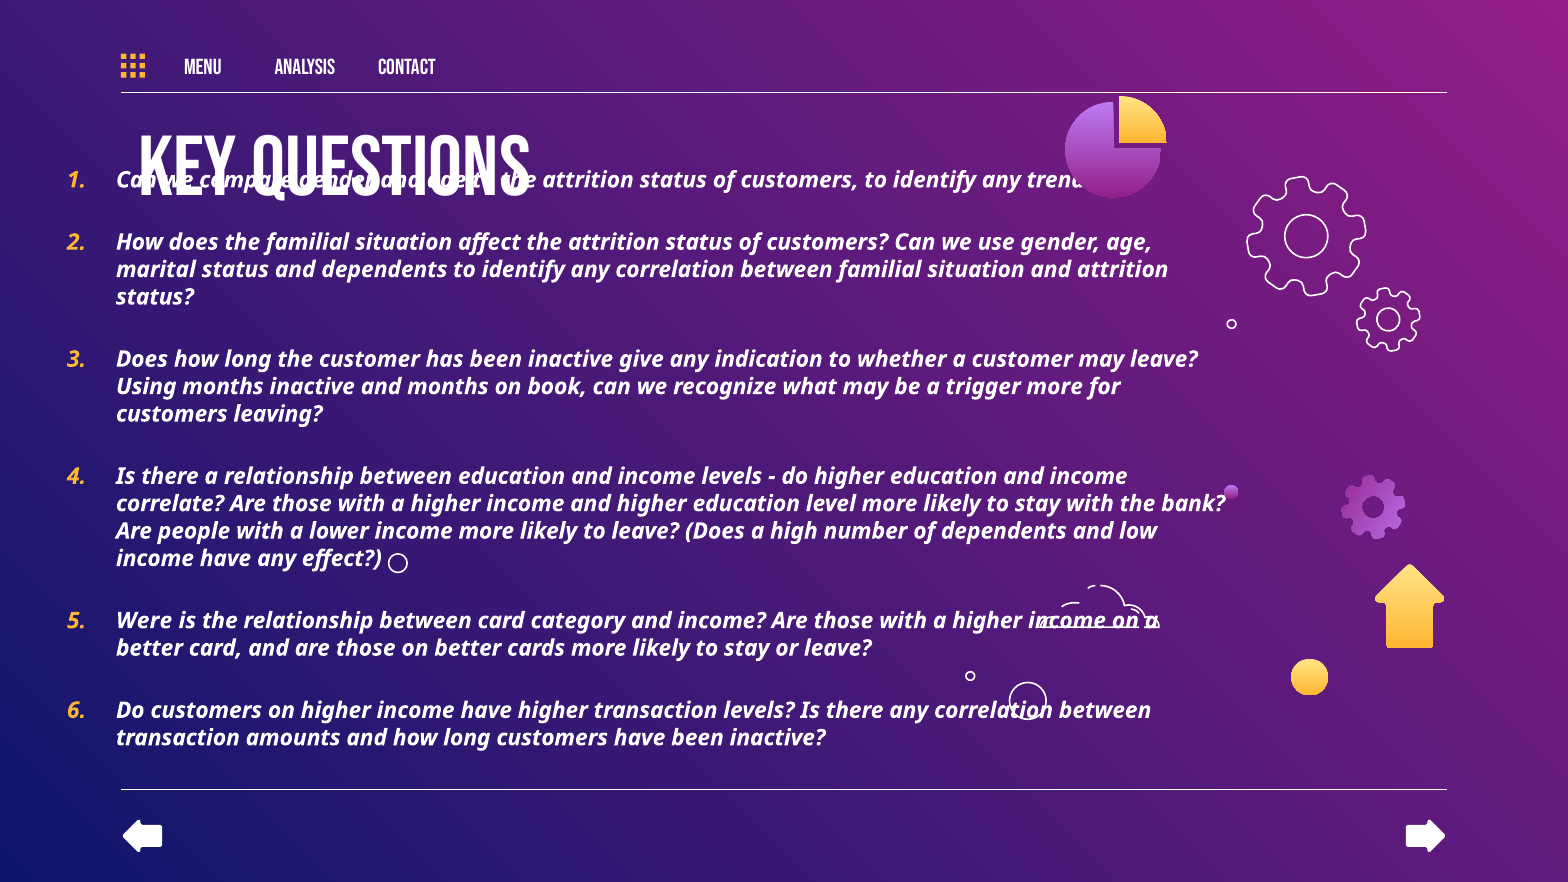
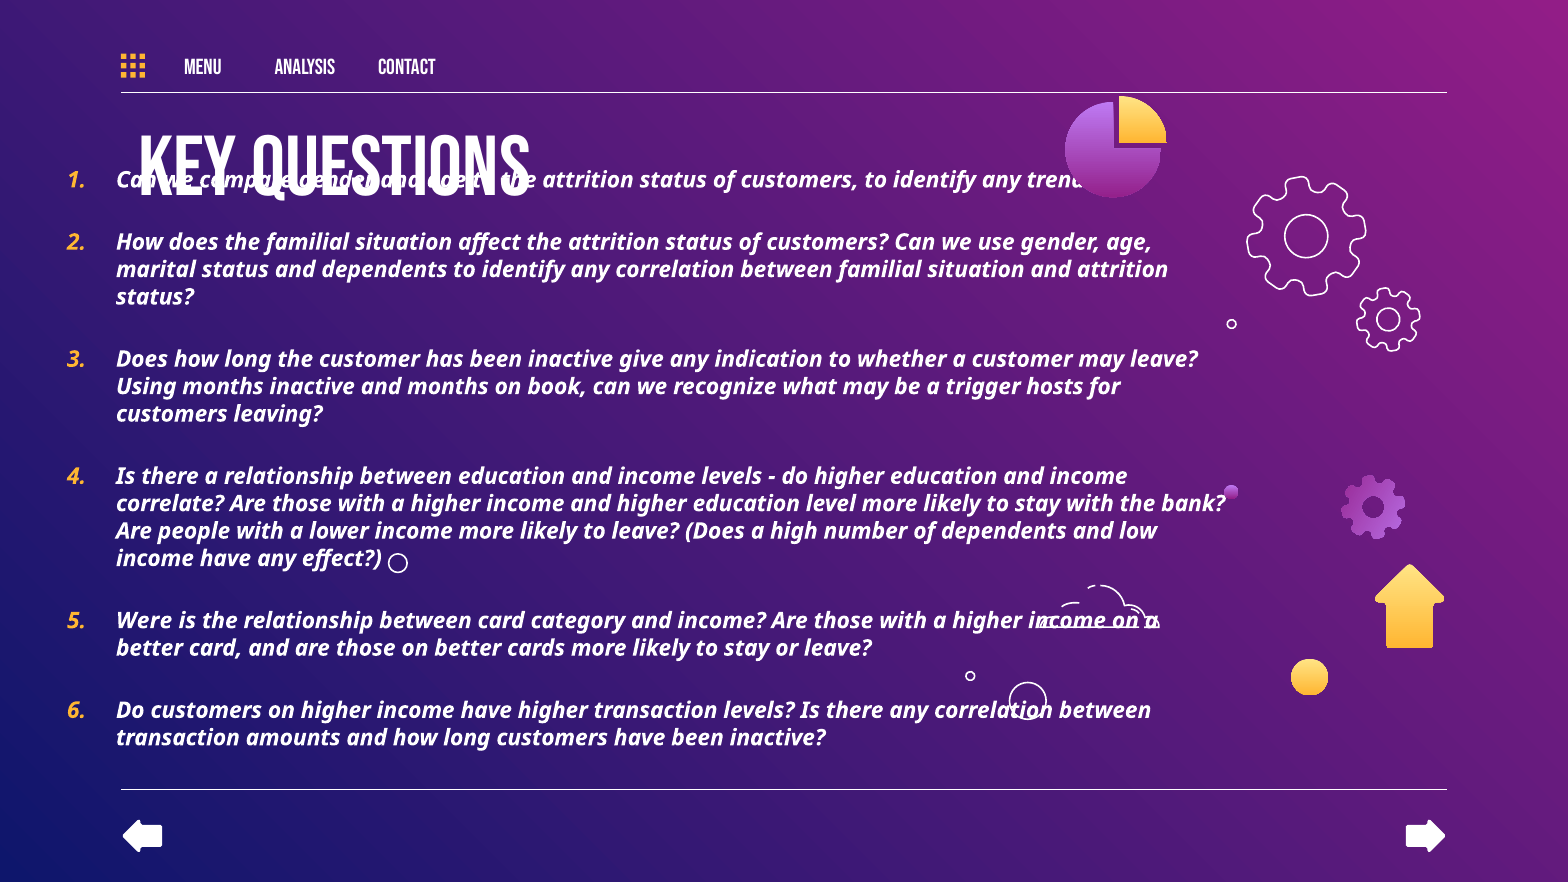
trigger more: more -> hosts (1055, 387)
